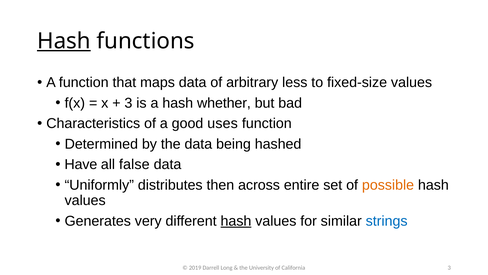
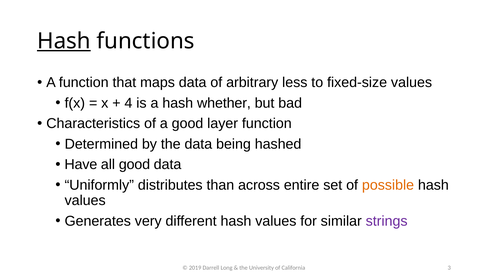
3: 3 -> 4 (128, 103)
uses: uses -> layer (223, 123)
all false: false -> good (134, 164)
then: then -> than (220, 185)
hash underline: present -> none (236, 221)
strings colour: blue -> purple (387, 221)
